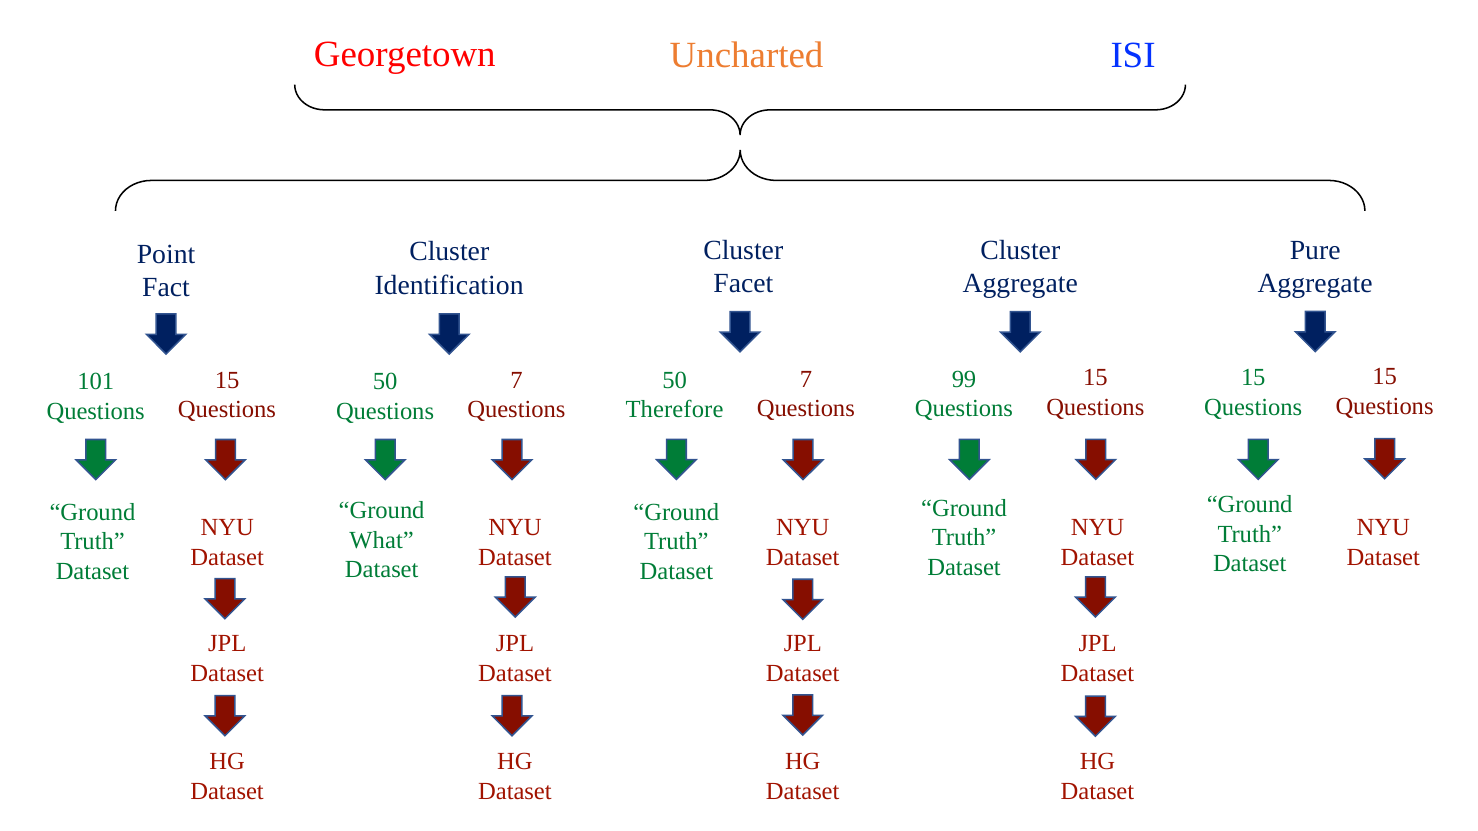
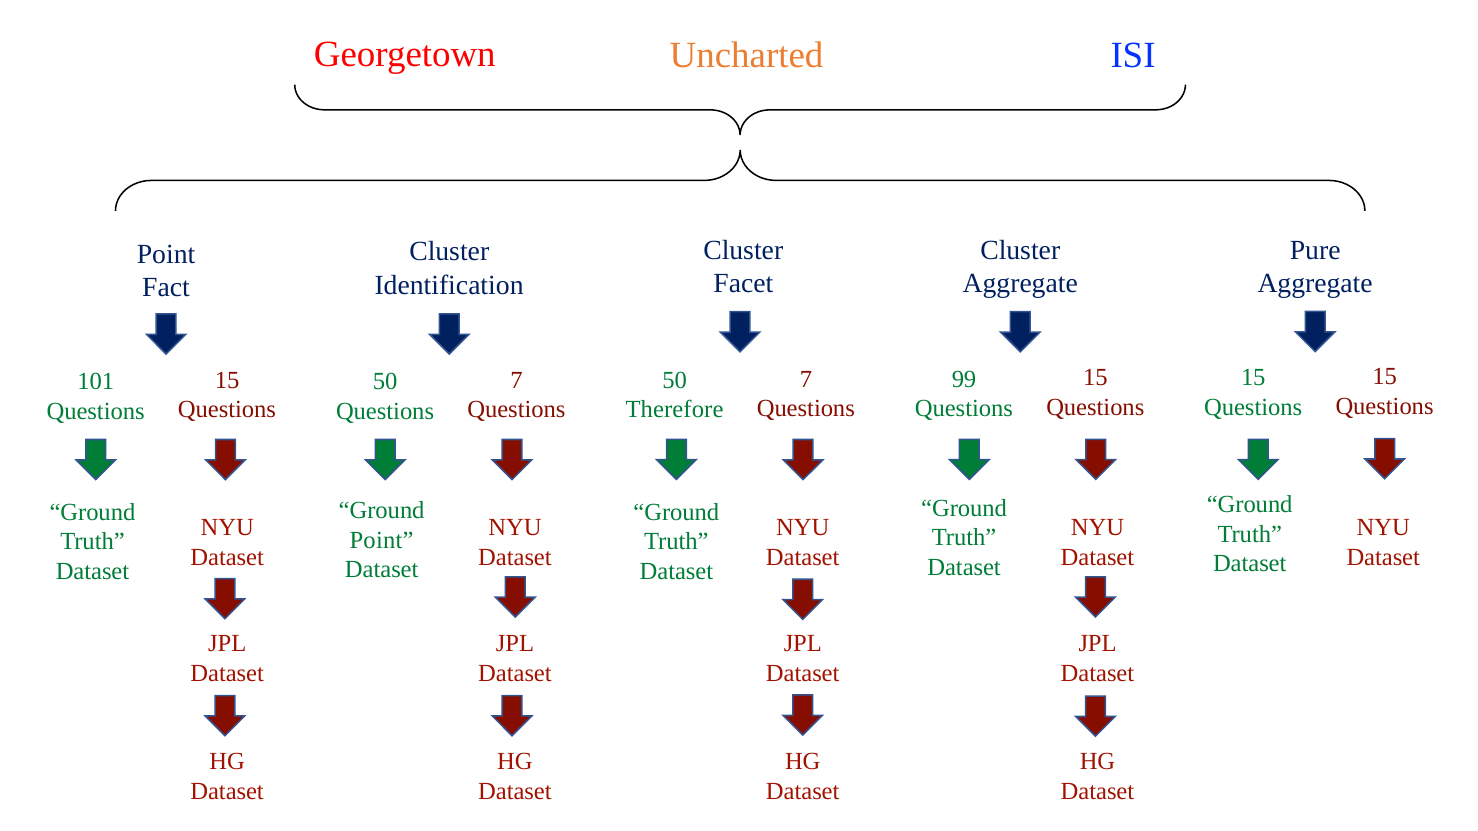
What: What -> Point (382, 540)
